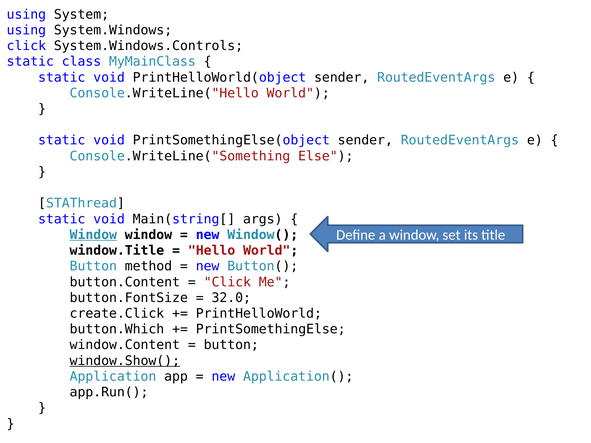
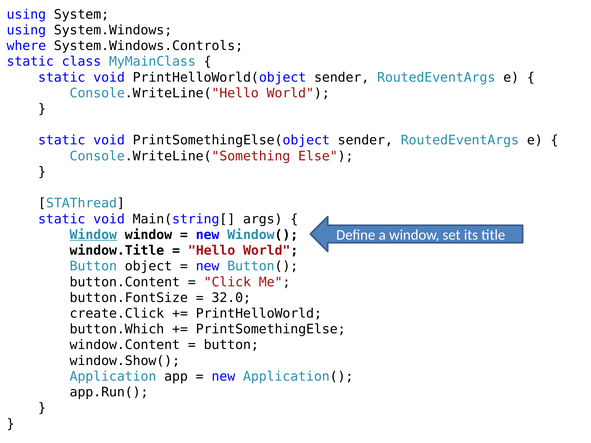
click: click -> where (26, 46)
method: method -> object (148, 266)
window.Show( underline: present -> none (125, 361)
